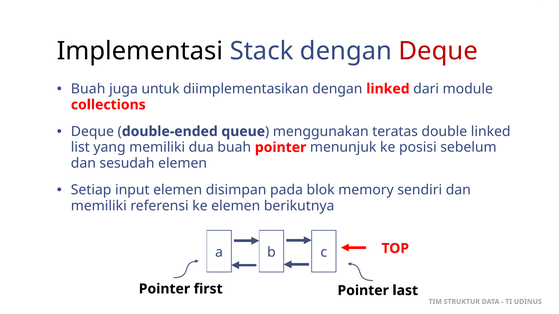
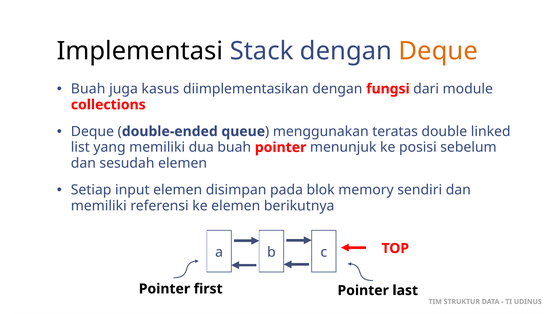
Deque colour: red -> orange (438, 51)
untuk: untuk -> kasus (160, 89)
dengan linked: linked -> fungsi (388, 89)
